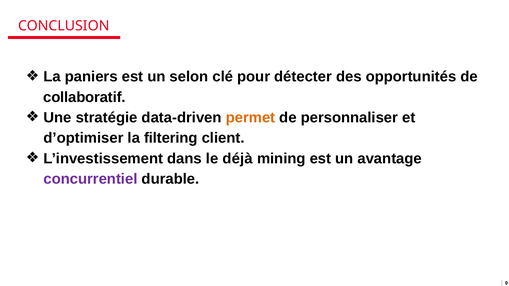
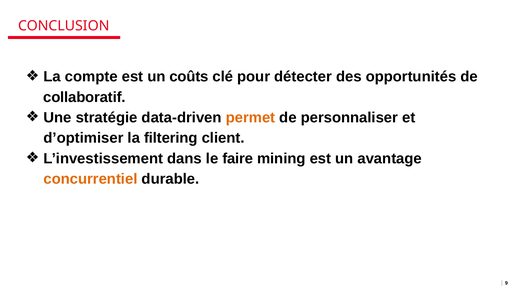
paniers: paniers -> compte (91, 77)
selon: selon -> coûts (189, 77)
déjà: déjà -> faire (238, 159)
concurrentiel colour: purple -> orange (91, 179)
